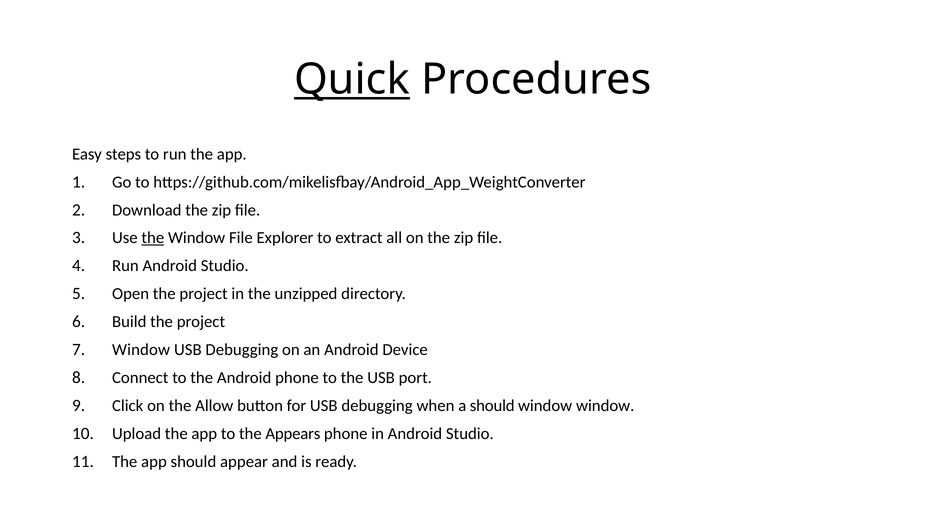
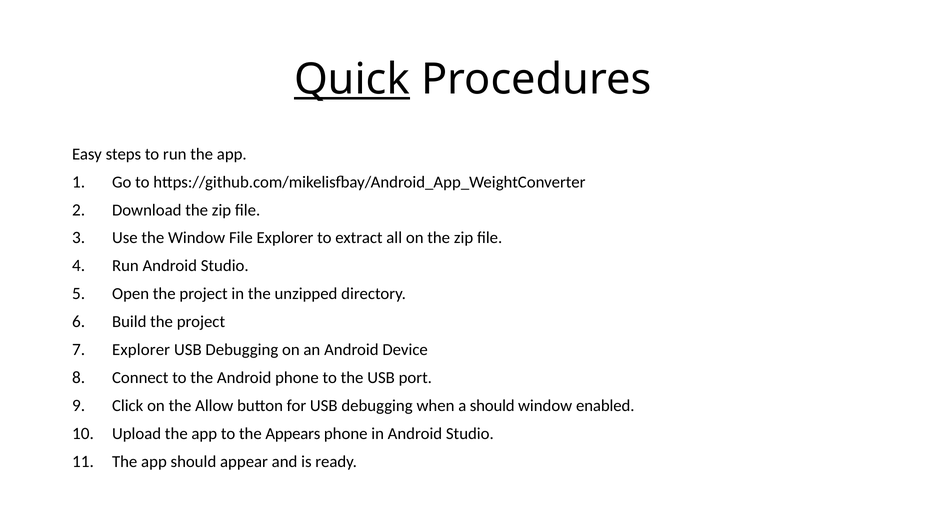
the underline: present -> none (153, 238)
Window: Window -> Explorer (141, 350)
window window: window -> enabled (605, 406)
